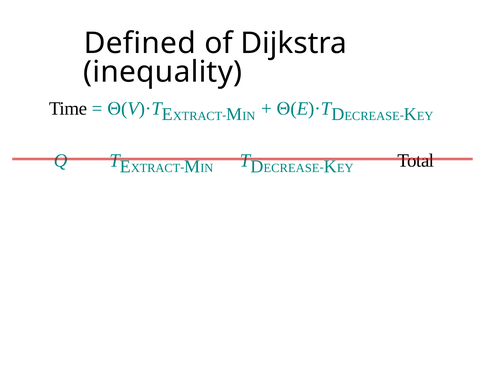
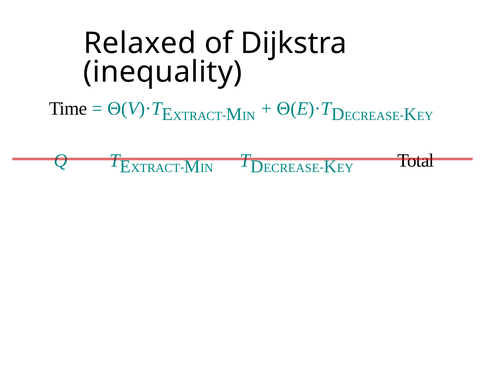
Defined: Defined -> Relaxed (140, 43)
